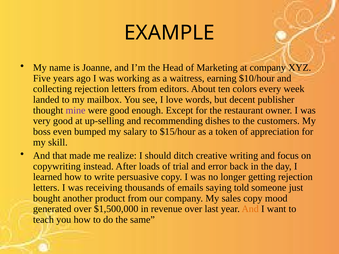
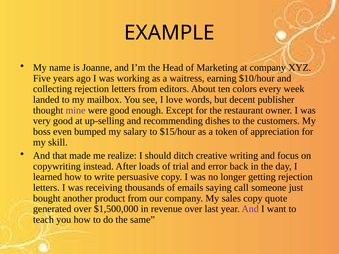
told: told -> call (241, 188)
mood: mood -> quote (276, 198)
And colour: orange -> purple (250, 209)
